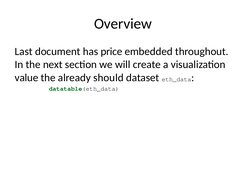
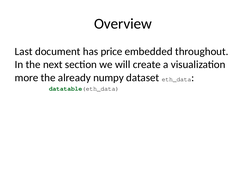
value: value -> more (27, 78)
should: should -> numpy (109, 78)
